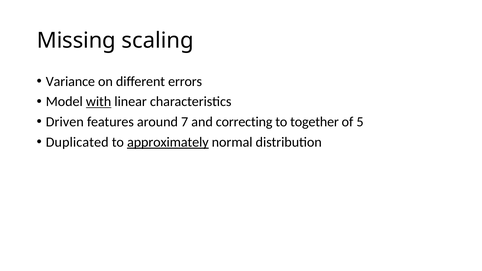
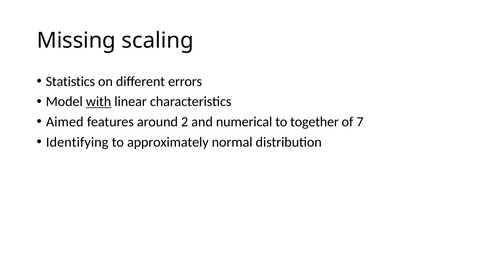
Variance: Variance -> Statistics (70, 81)
Driven: Driven -> Aimed (65, 122)
7: 7 -> 2 (185, 122)
correcting: correcting -> numerical (244, 122)
5: 5 -> 7 (360, 122)
Duplicated: Duplicated -> Identifying (77, 142)
approximately underline: present -> none (168, 142)
